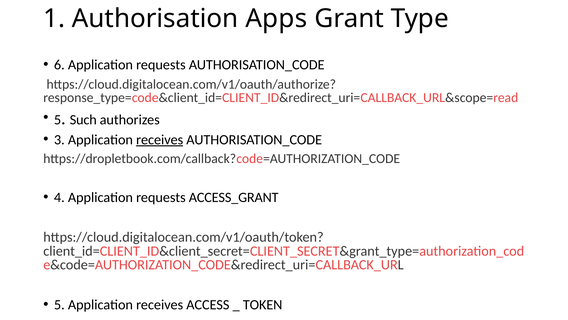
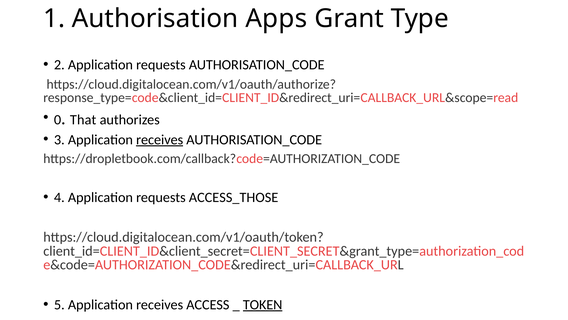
6: 6 -> 2 (59, 65)
5: 5 -> 0 (58, 120)
Such: Such -> That (83, 120)
ACCESS_GRANT: ACCESS_GRANT -> ACCESS_THOSE (234, 197)
TOKEN underline: none -> present (263, 304)
